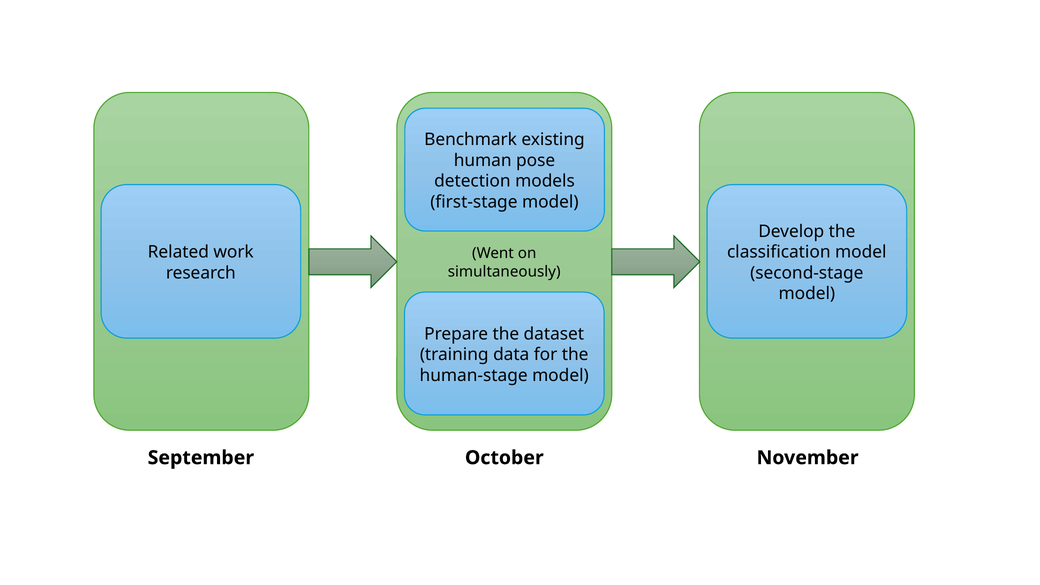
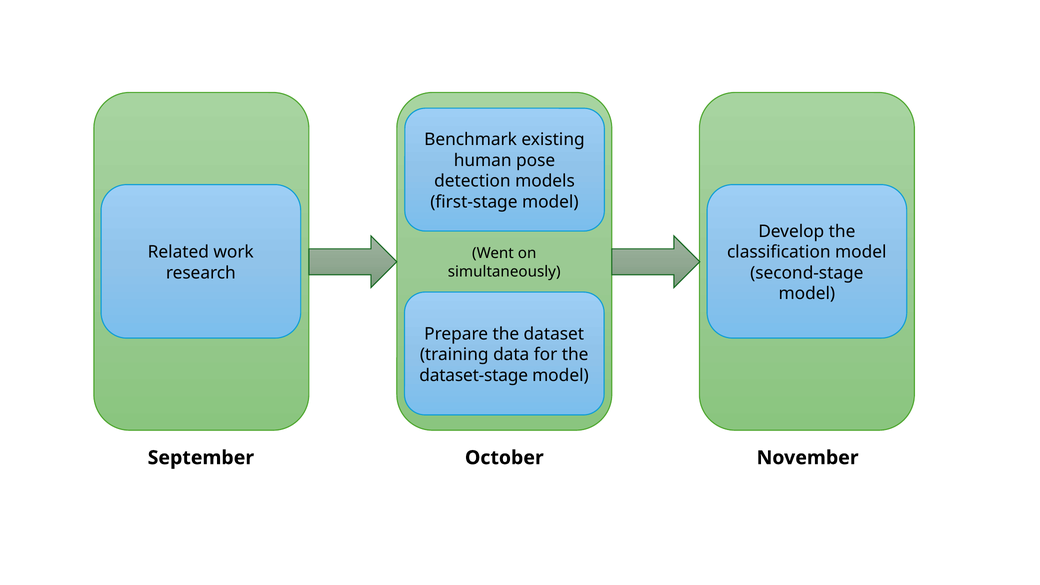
human-stage: human-stage -> dataset-stage (474, 375)
